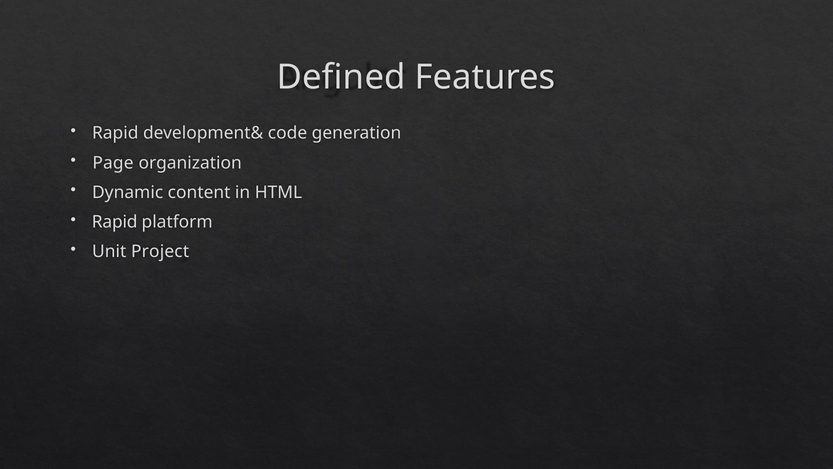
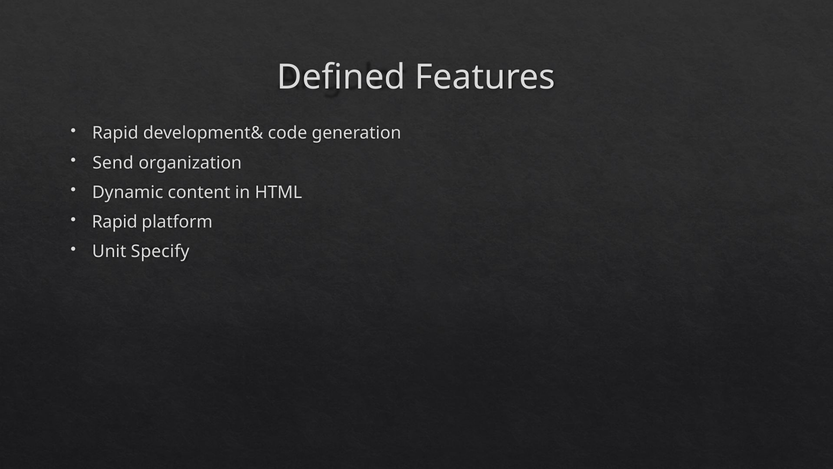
Page: Page -> Send (113, 163)
Project: Project -> Specify (160, 251)
